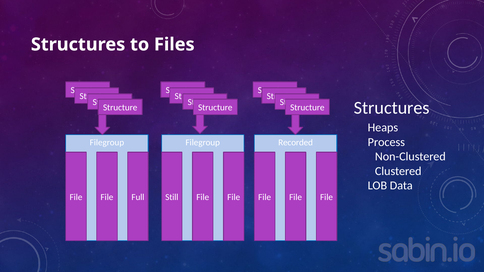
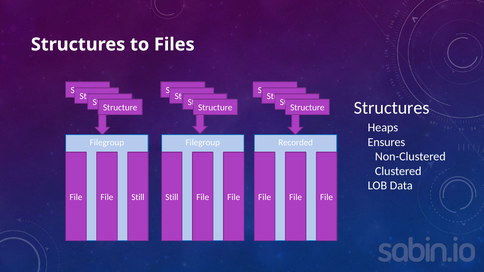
Process: Process -> Ensures (386, 142)
File Full: Full -> Still (138, 197)
